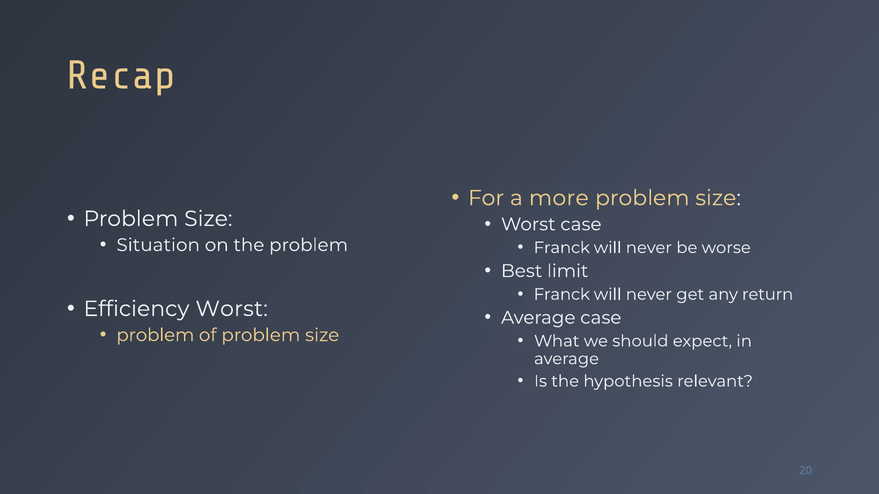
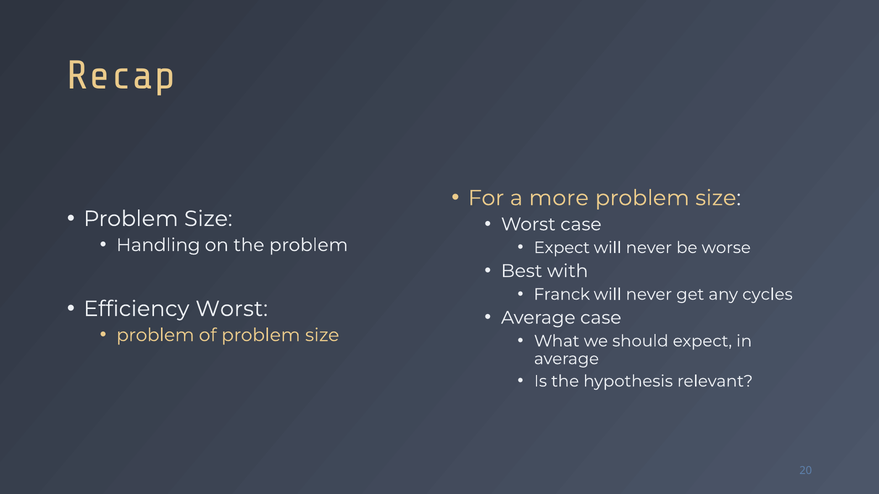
Situation: Situation -> Handling (158, 245)
Franck: Franck -> Expect (562, 248)
limit: limit -> with (568, 271)
return: return -> cycles (767, 295)
